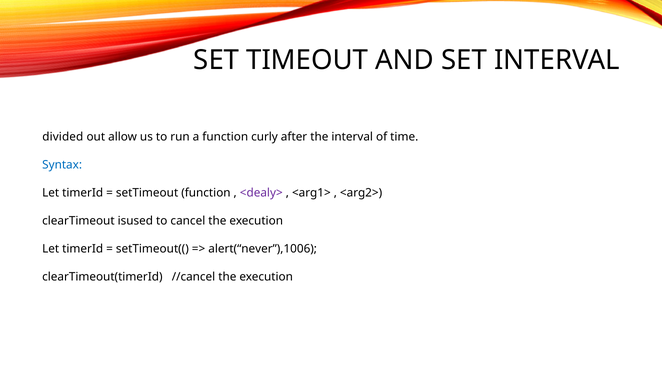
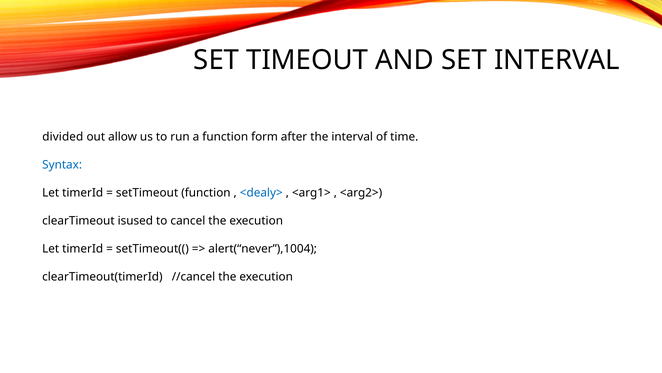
curly: curly -> form (265, 137)
<dealy> colour: purple -> blue (261, 193)
alert(“never”),1006: alert(“never”),1006 -> alert(“never”),1004 (263, 249)
